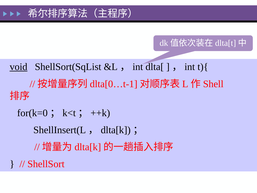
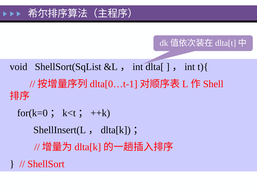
void underline: present -> none (19, 67)
